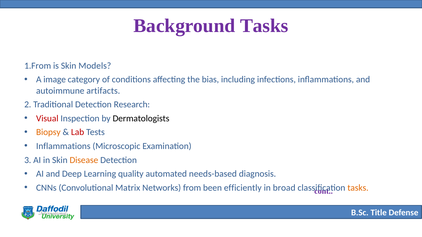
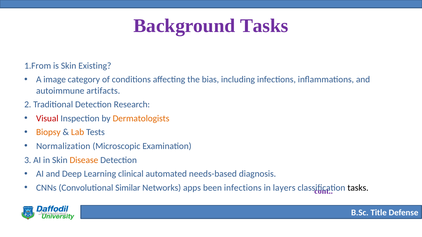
Models: Models -> Existing (95, 66)
Dermatologists colour: black -> orange (141, 119)
Lab colour: red -> orange (78, 132)
Inflammations: Inflammations -> Normalization (63, 146)
quality: quality -> clinical (131, 174)
Matrix: Matrix -> Similar (128, 188)
from: from -> apps (192, 188)
been efficiently: efficiently -> infections (243, 188)
broad: broad -> layers (284, 188)
tasks colour: orange -> black (358, 188)
